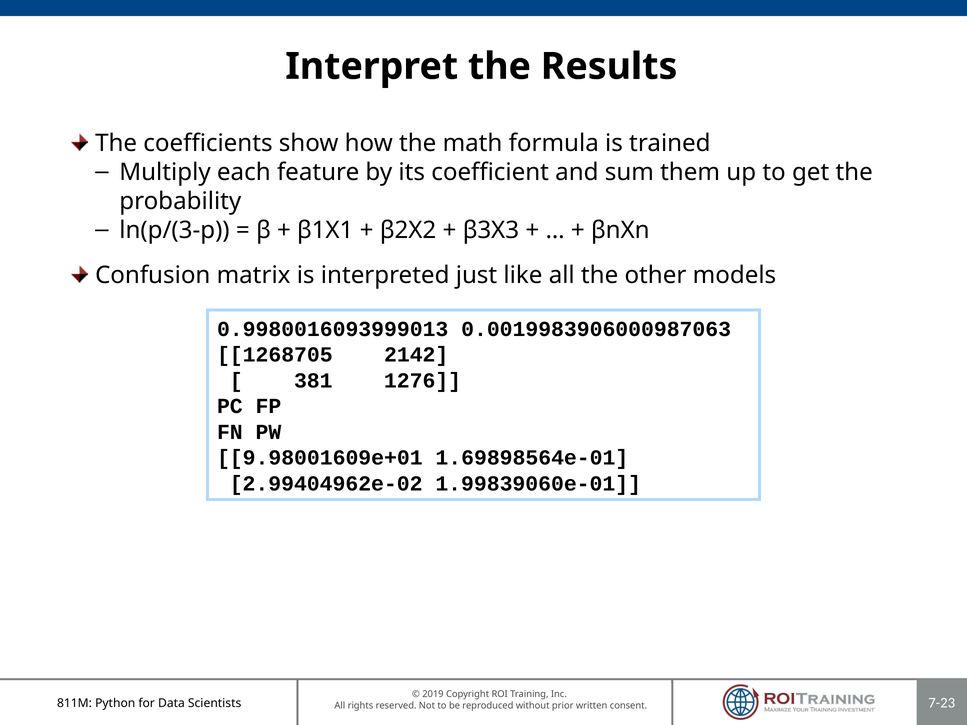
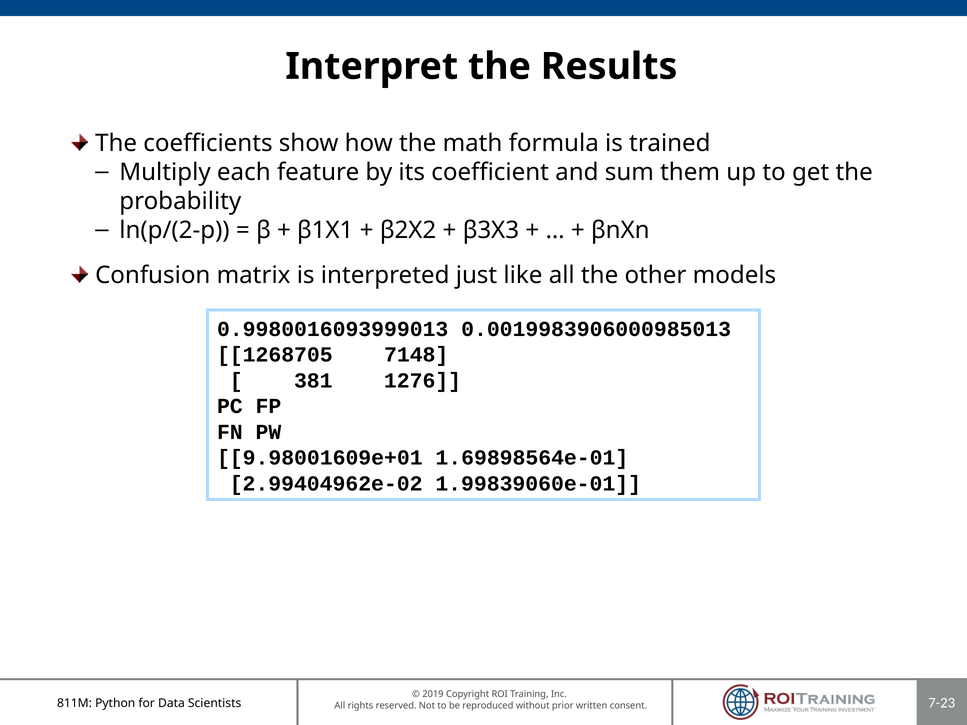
ln(p/(3-p: ln(p/(3-p -> ln(p/(2-p (174, 230)
0.0019983906000987063: 0.0019983906000987063 -> 0.0019983906000985013 (596, 329)
2142: 2142 -> 7148 (416, 355)
